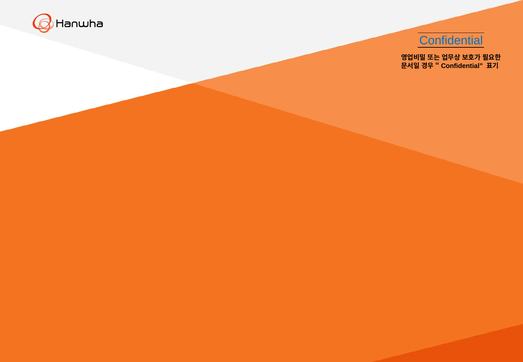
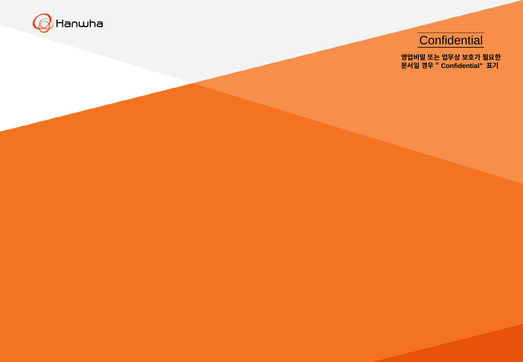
Confidential colour: blue -> black (451, 41)
